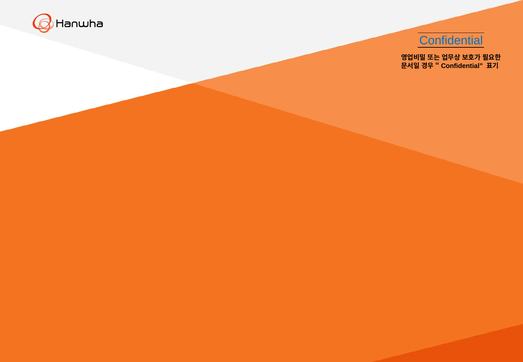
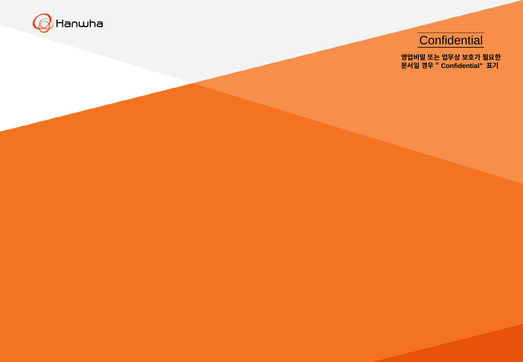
Confidential colour: blue -> black (451, 41)
